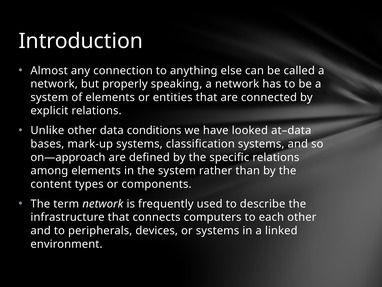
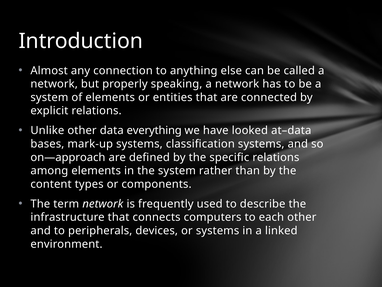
conditions: conditions -> everything (154, 130)
